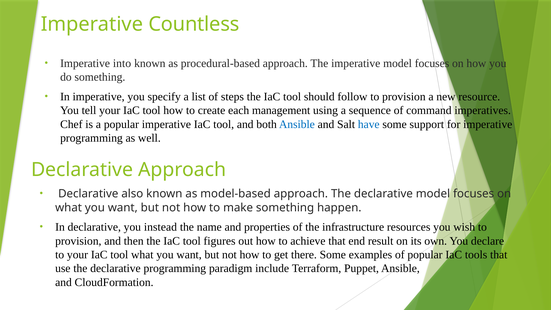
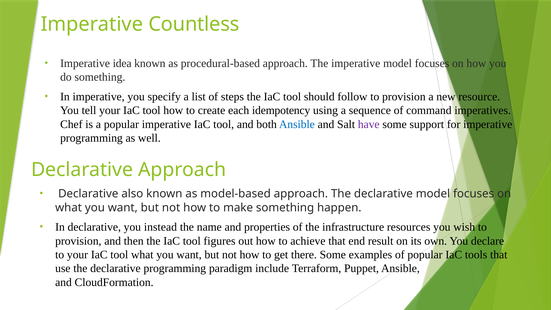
into: into -> idea (122, 63)
management: management -> idempotency (281, 110)
have colour: blue -> purple (369, 124)
